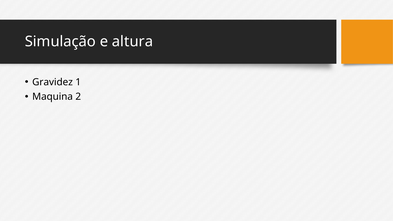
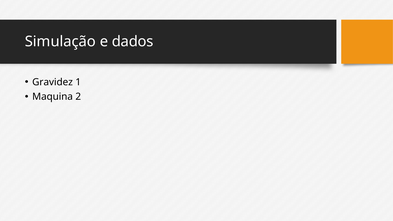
altura: altura -> dados (133, 42)
